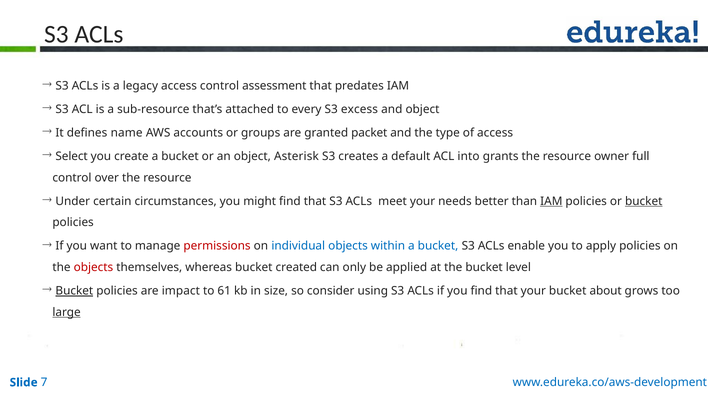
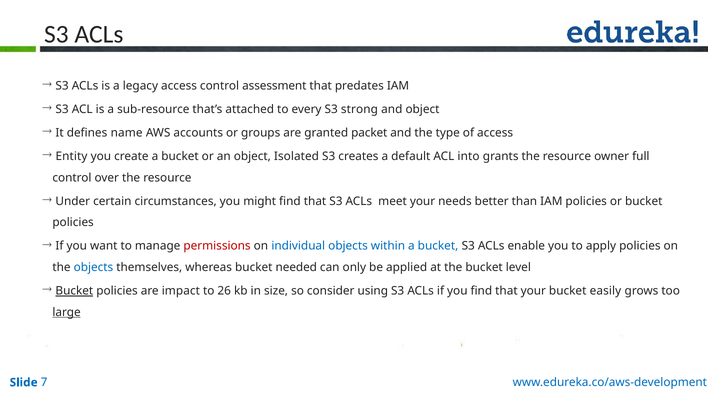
excess: excess -> strong (359, 109)
Select: Select -> Entity (72, 157)
Asterisk: Asterisk -> Isolated (296, 157)
IAM underline: present -> none (551, 201)
bucket underline: present -> none (644, 201)
objects colour: red -> blue (93, 267)
created: created -> needed (296, 267)
61: 61 -> 26 (224, 291)
about: about -> easily (605, 291)
